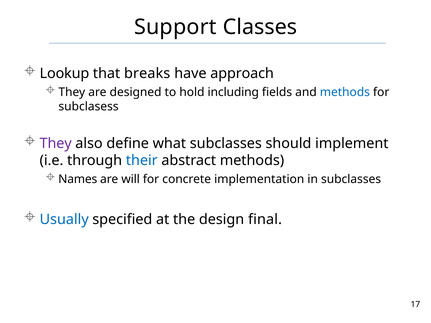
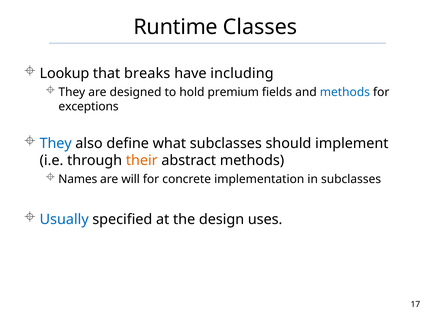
Support: Support -> Runtime (176, 27)
approach: approach -> including (242, 74)
including: including -> premium (233, 92)
subclasess: subclasess -> exceptions (89, 107)
They colour: purple -> blue (56, 143)
their colour: blue -> orange (142, 161)
final: final -> uses (265, 220)
